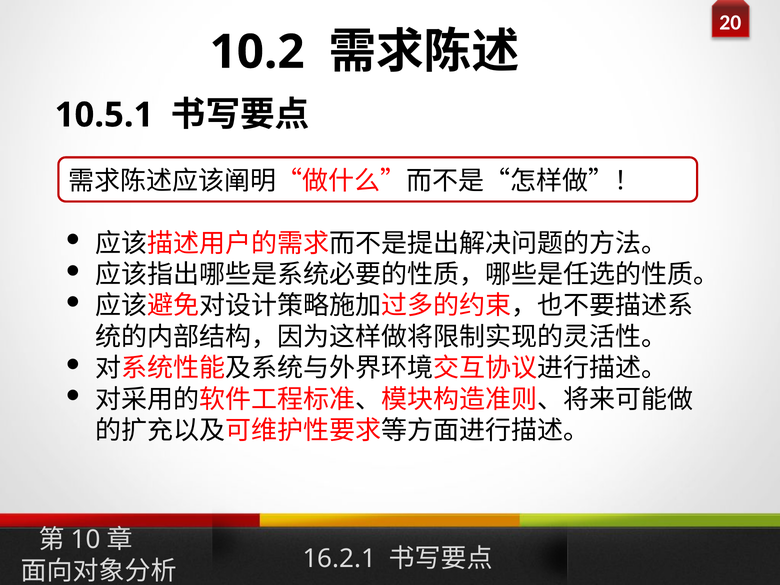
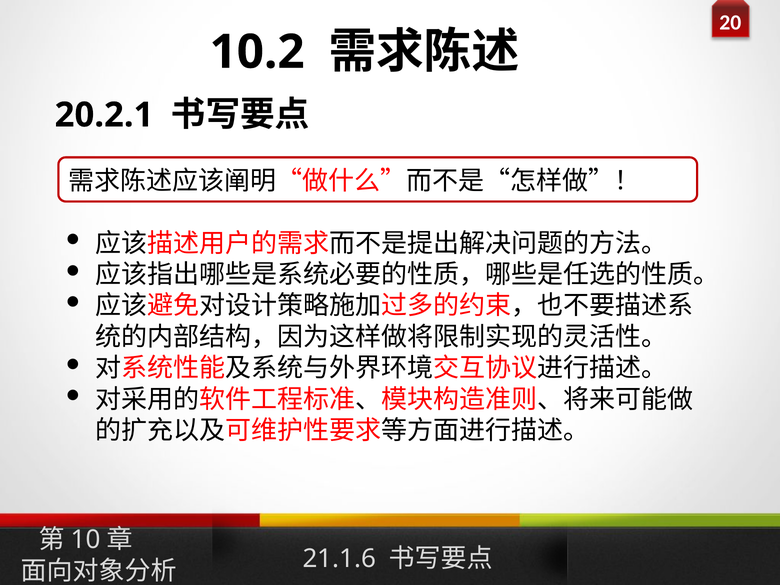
10.5.1: 10.5.1 -> 20.2.1 (104, 115)
16.2.1: 16.2.1 -> 21.1.6 (339, 559)
